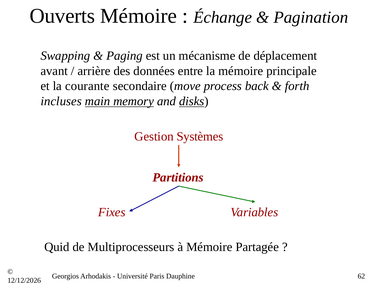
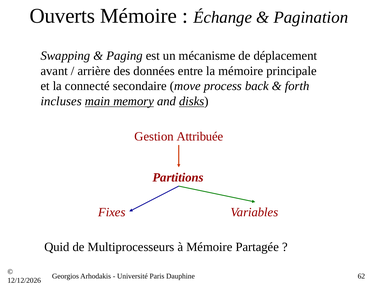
courante: courante -> connecté (87, 86)
Systèmes: Systèmes -> Attribuée (200, 136)
